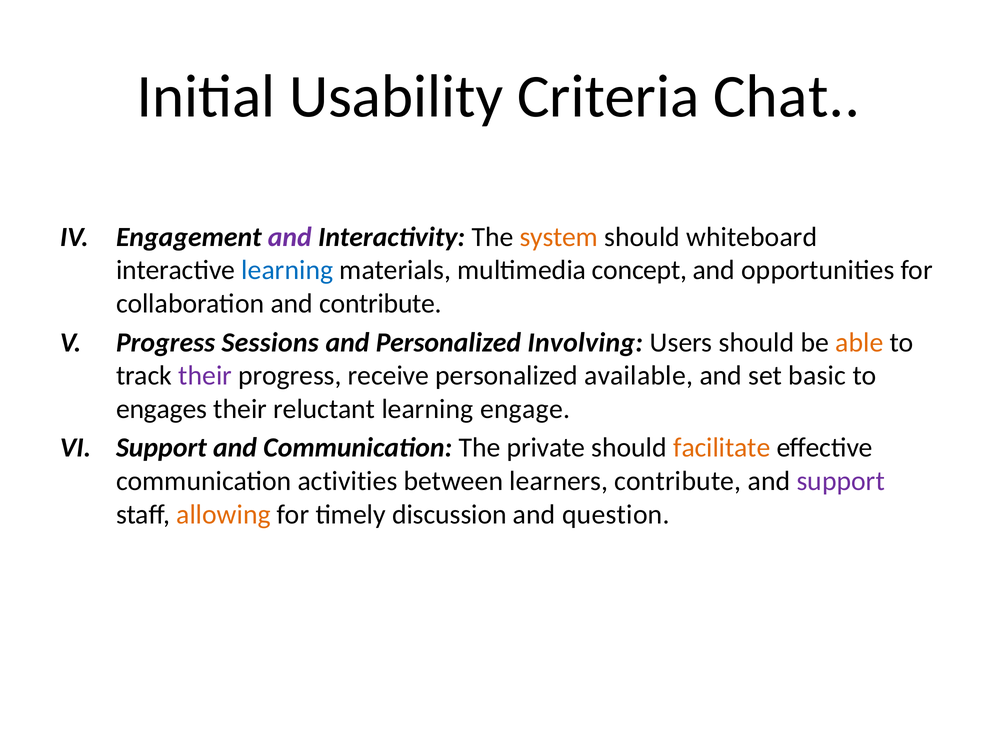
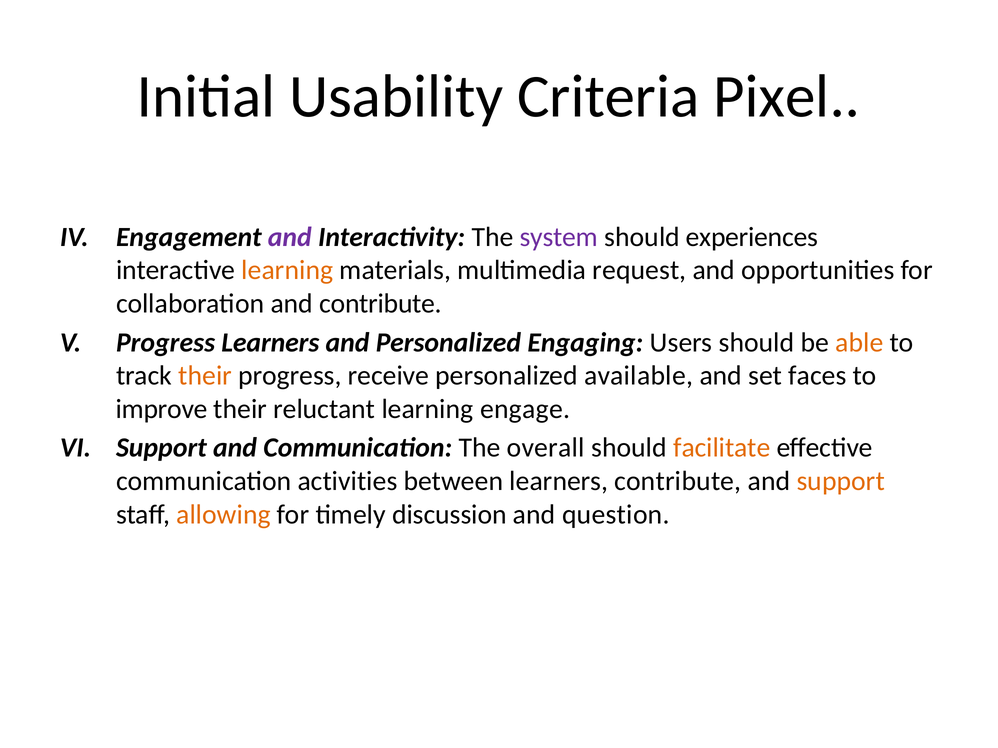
Chat: Chat -> Pixel (787, 97)
system colour: orange -> purple (559, 237)
whiteboard: whiteboard -> experiences (752, 237)
learning colour: blue -> orange (287, 270)
concept: concept -> request (639, 270)
Progress Sessions: Sessions -> Learners (270, 343)
Involving: Involving -> Engaging (585, 343)
their colour: purple -> orange (205, 376)
basic: basic -> faces (817, 376)
engages: engages -> improve (162, 409)
private: private -> overall (546, 448)
support colour: purple -> orange (841, 481)
